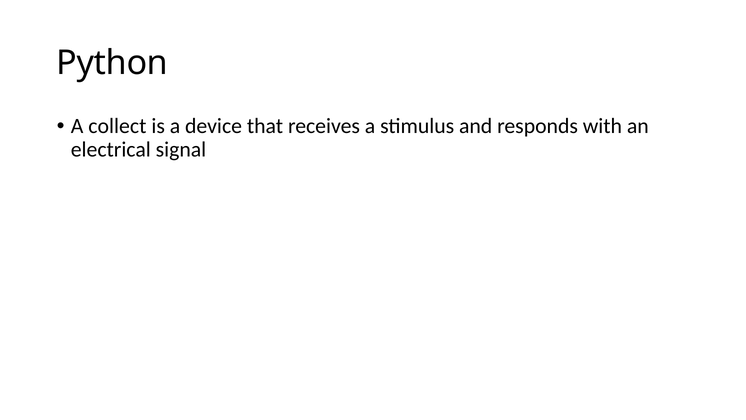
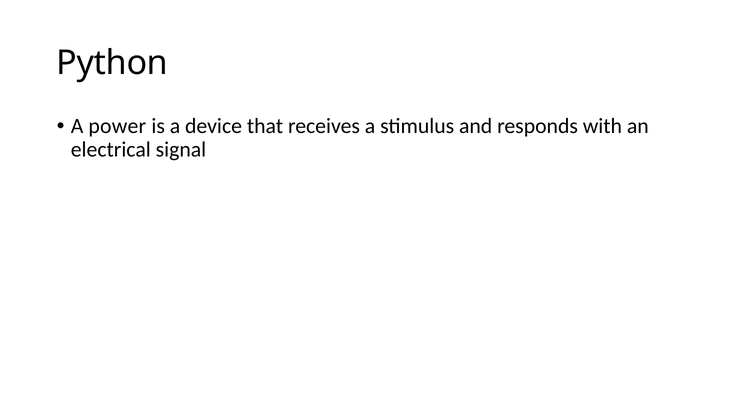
collect: collect -> power (117, 126)
